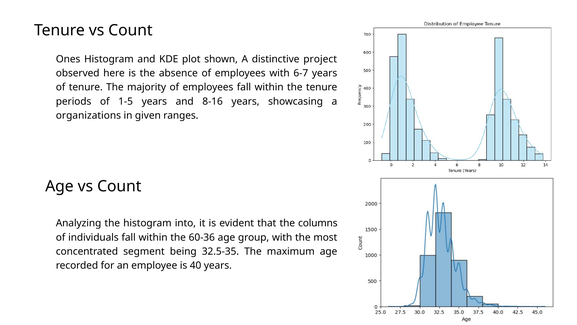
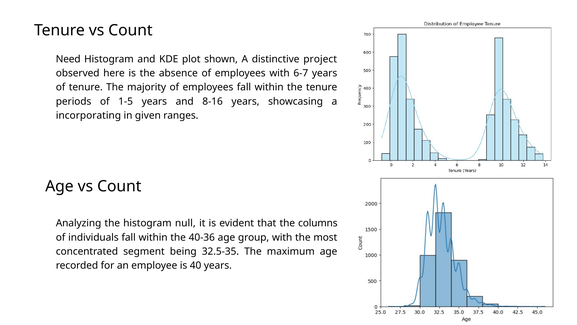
Ones: Ones -> Need (68, 59)
organizations: organizations -> incorporating (88, 115)
into: into -> null (185, 223)
60-36: 60-36 -> 40-36 (202, 237)
